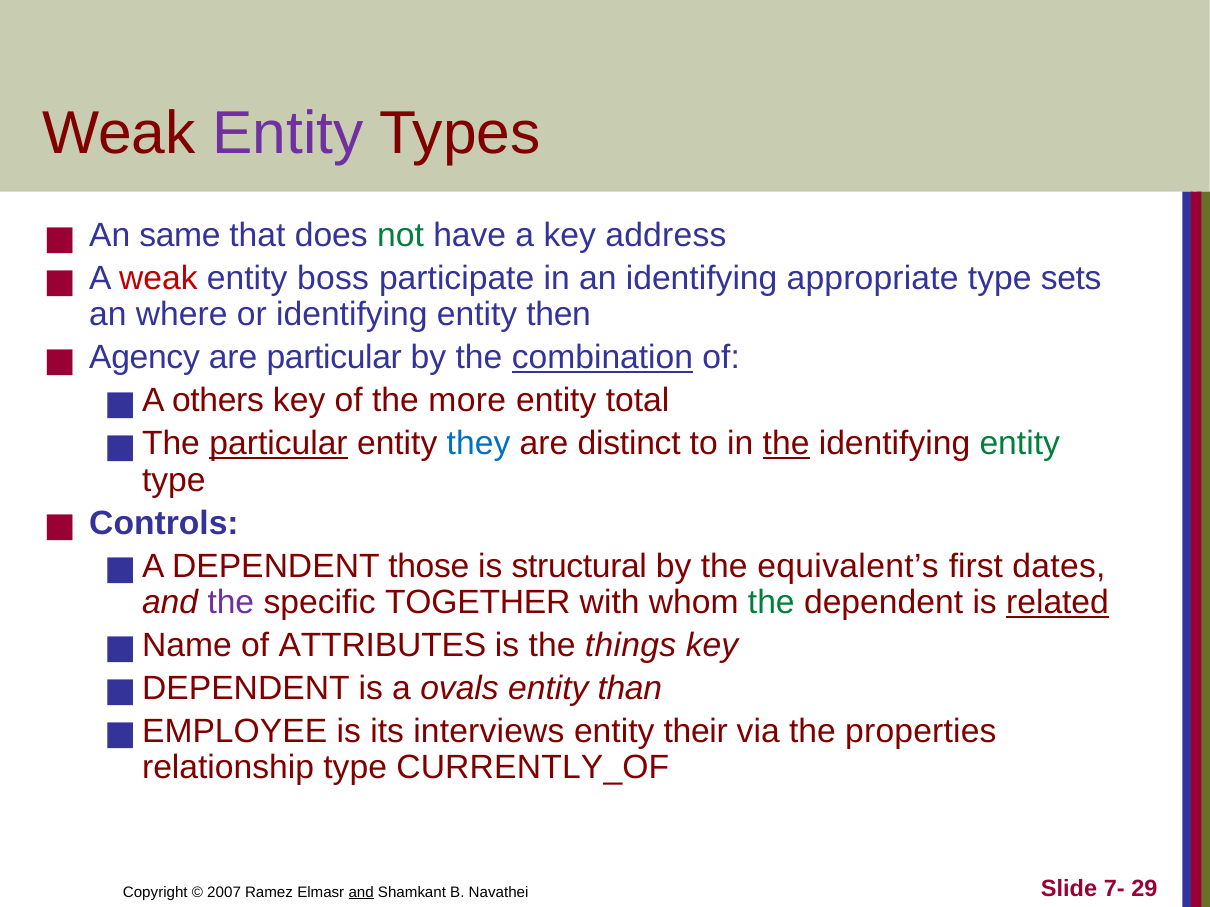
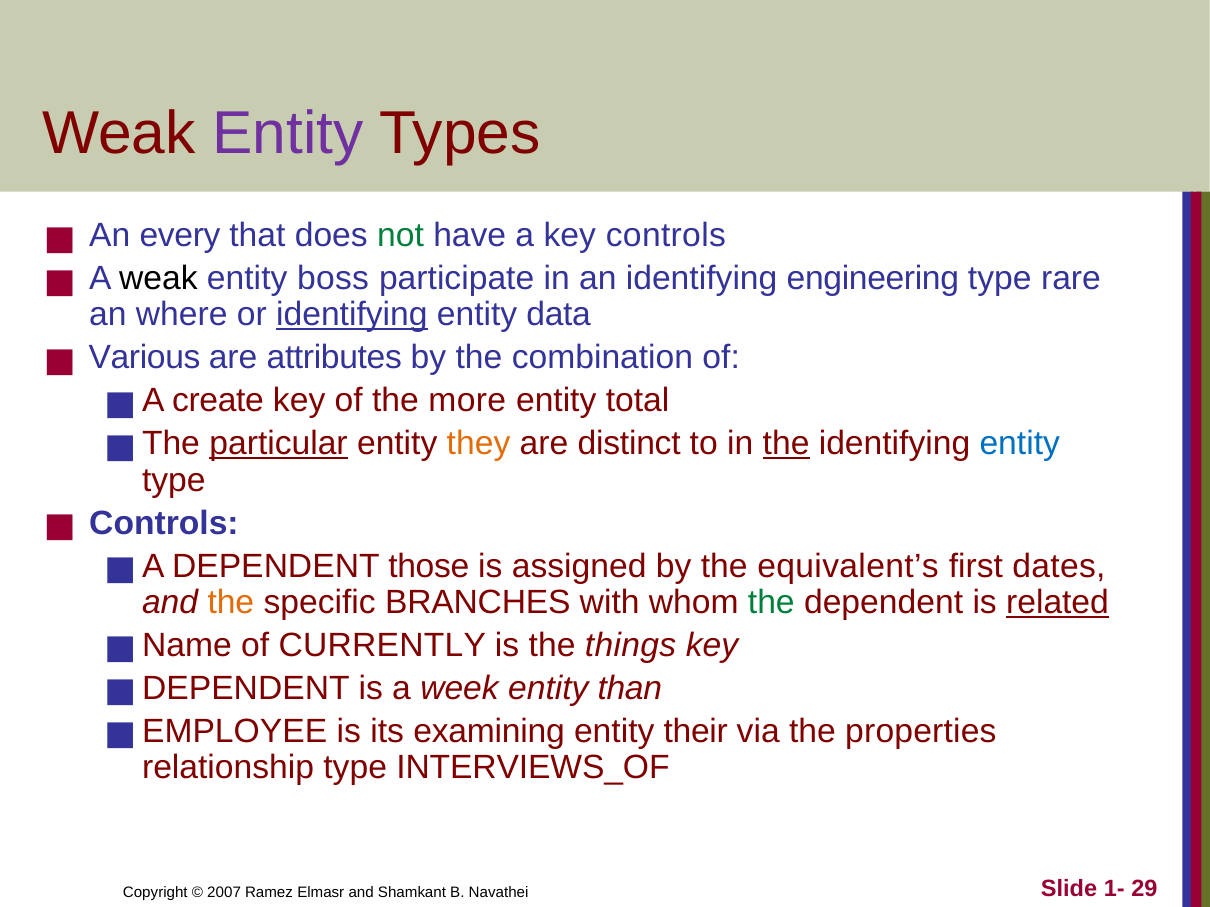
same: same -> every (180, 236)
key address: address -> controls (666, 236)
weak colour: red -> black (158, 279)
appropriate: appropriate -> engineering (873, 279)
sets: sets -> rare (1071, 279)
identifying underline: none -> present (352, 315)
then: then -> data (559, 315)
Agency: Agency -> Various (145, 358)
are particular: particular -> attributes (334, 358)
combination underline: present -> none (602, 358)
others: others -> create (218, 401)
they colour: blue -> orange (478, 444)
entity colour: green -> blue (1020, 444)
structural: structural -> assigned (579, 566)
the colour: purple -> orange (231, 603)
TOGETHER: TOGETHER -> BRANCHES (478, 603)
ATTRIBUTES: ATTRIBUTES -> CURRENTLY (382, 646)
ovals: ovals -> week (459, 689)
interviews: interviews -> examining (489, 732)
CURRENTLY_OF: CURRENTLY_OF -> INTERVIEWS_OF (533, 768)
and underline: present -> none (361, 893)
7-: 7- -> 1- (1114, 889)
